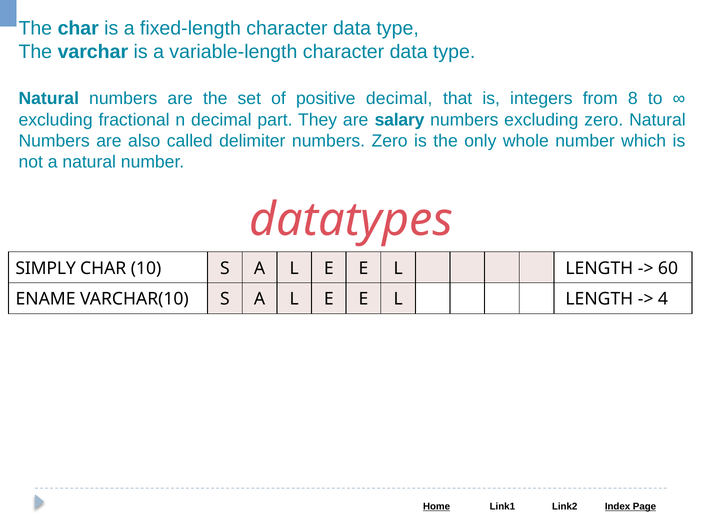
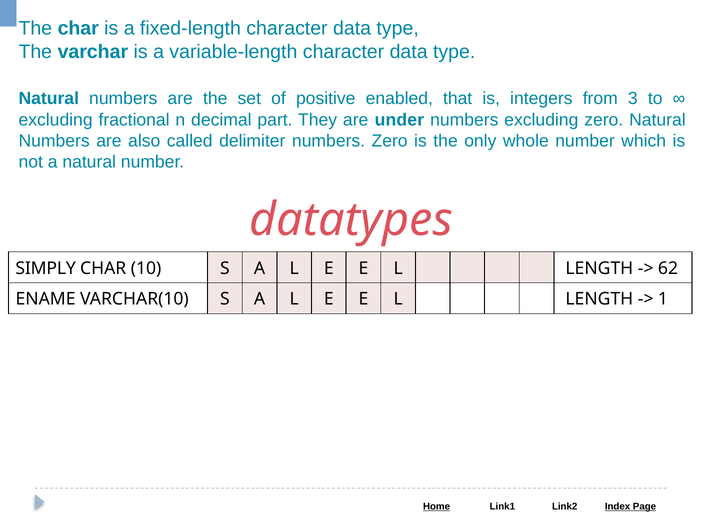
positive decimal: decimal -> enabled (399, 99)
8: 8 -> 3 (633, 99)
salary: salary -> under (399, 120)
60: 60 -> 62 (668, 268)
4: 4 -> 1 (663, 299)
